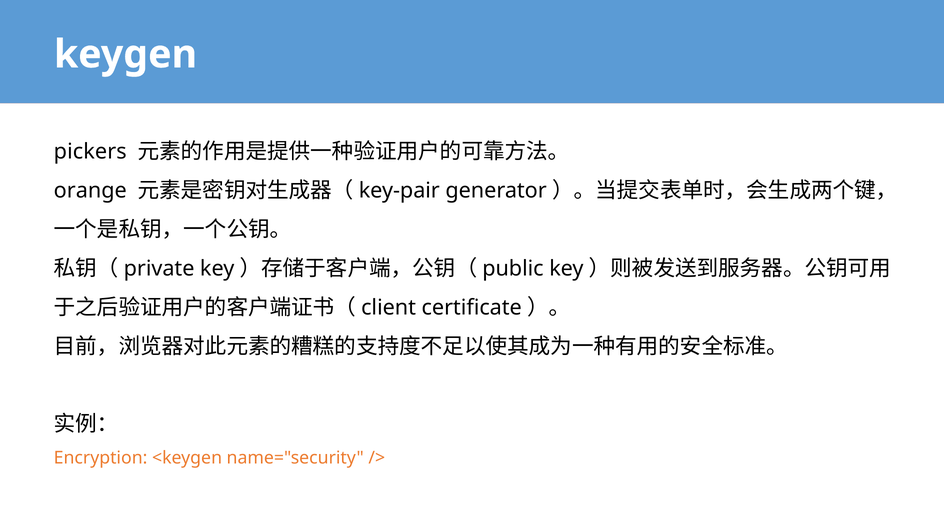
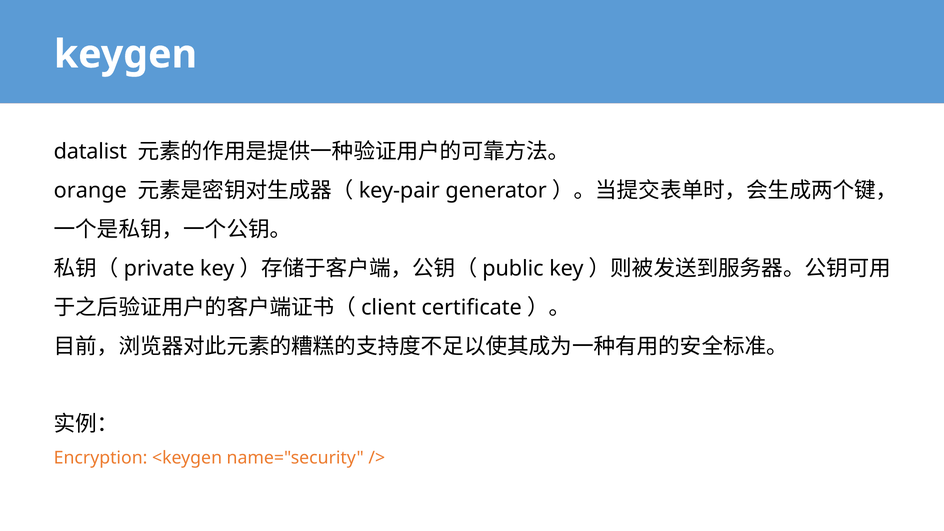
pickers: pickers -> datalist (90, 152)
